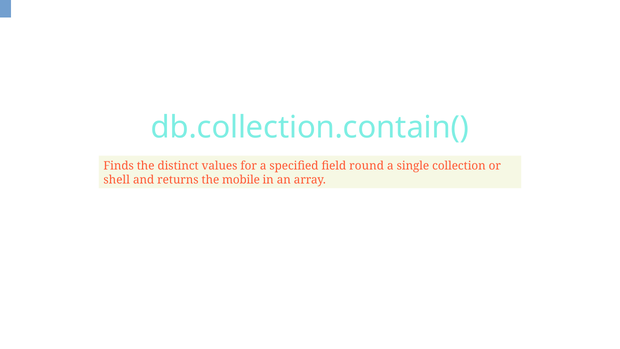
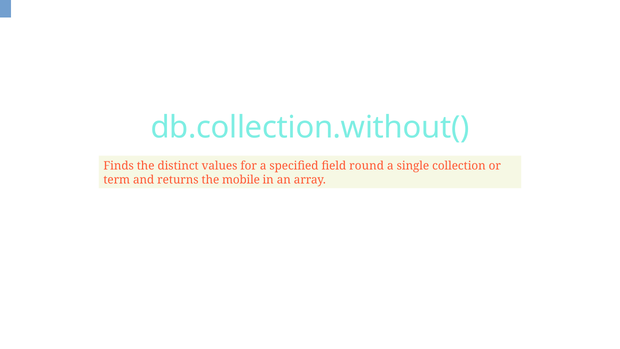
db.collection.contain(: db.collection.contain( -> db.collection.without( (310, 128)
shell: shell -> term (117, 180)
